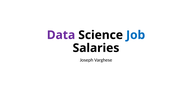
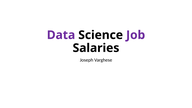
Job colour: blue -> purple (136, 35)
